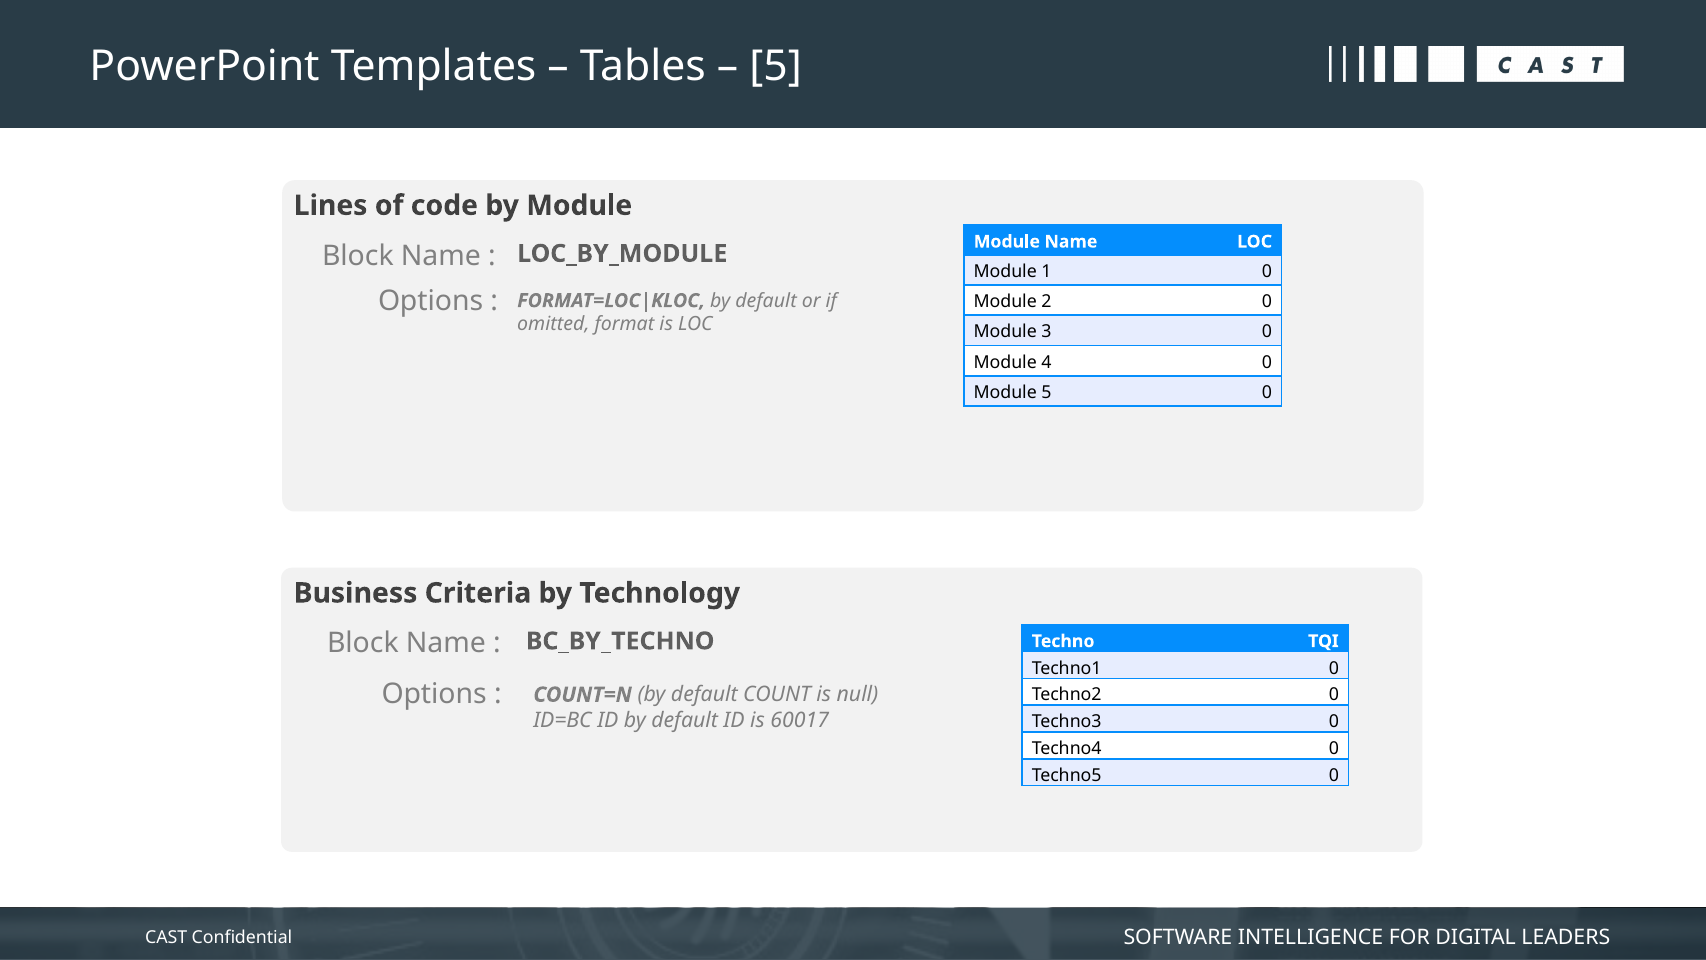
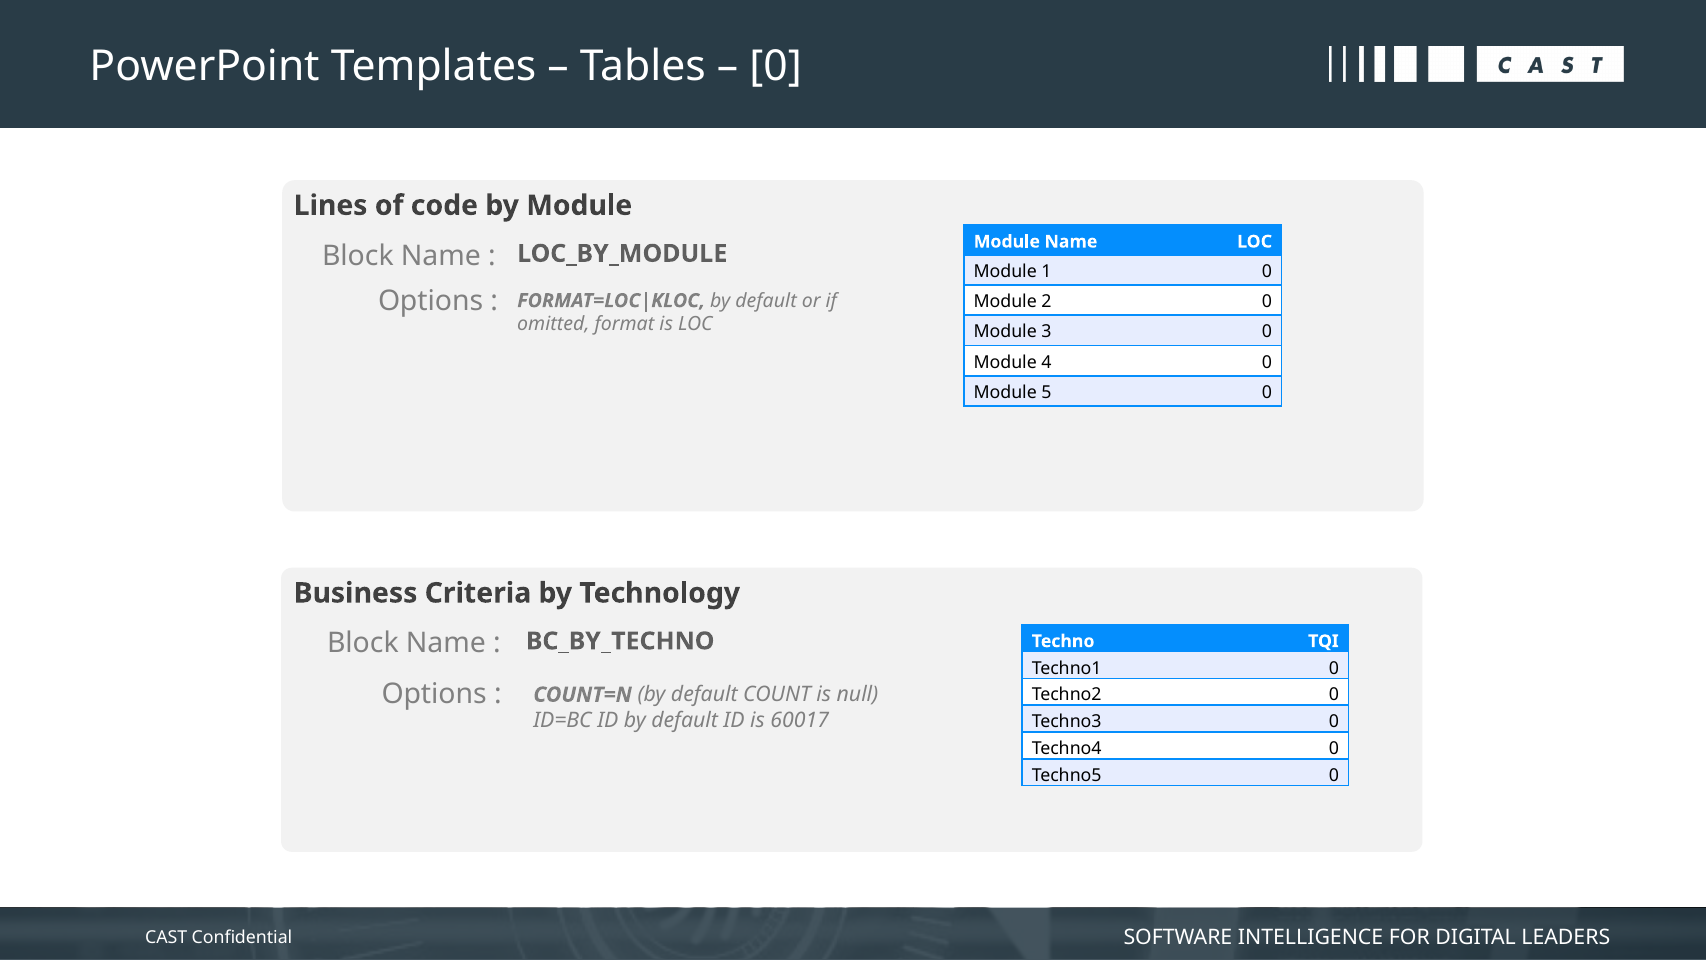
5: 5 -> 0 (776, 66)
